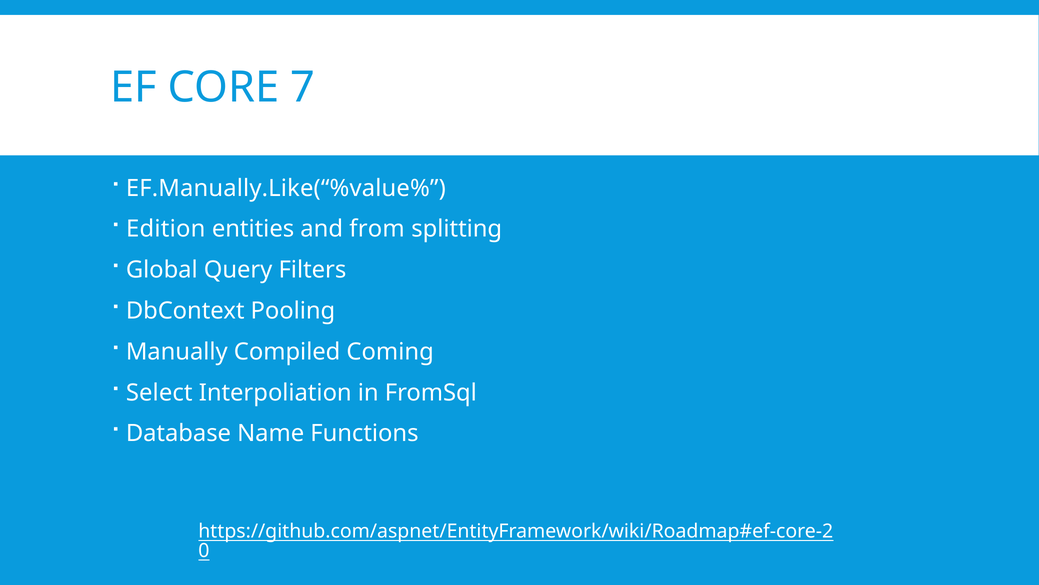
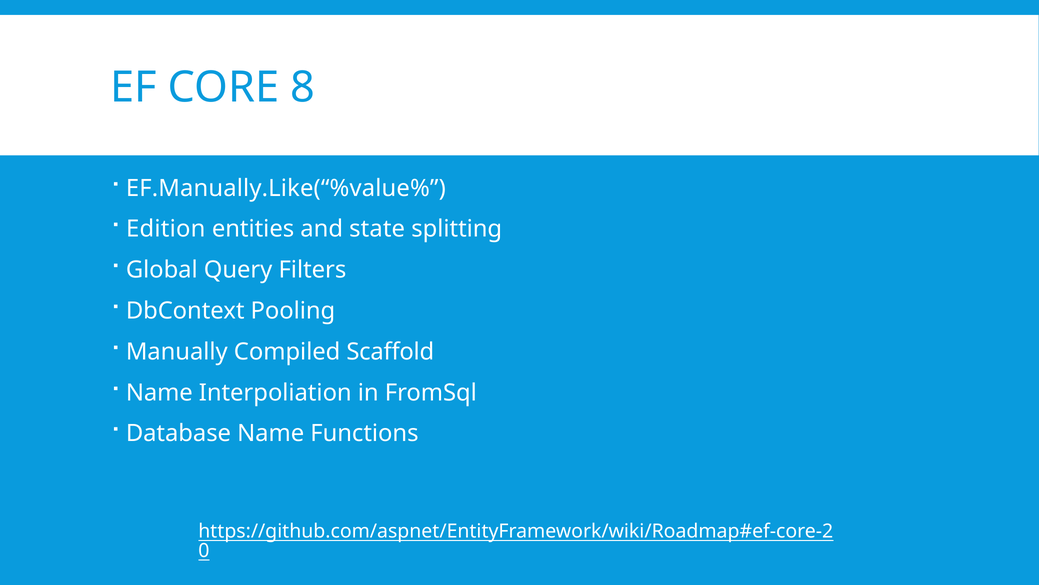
7: 7 -> 8 (303, 87)
from: from -> state (377, 229)
Coming: Coming -> Scaffold (390, 351)
Select: Select -> Name (159, 392)
